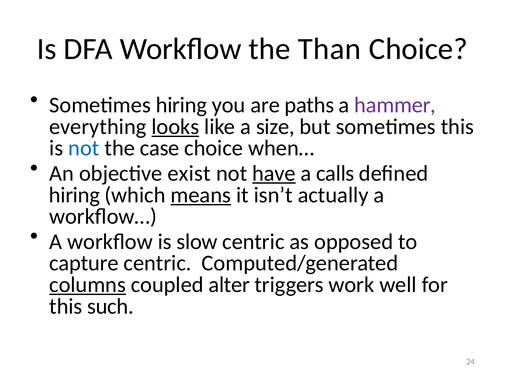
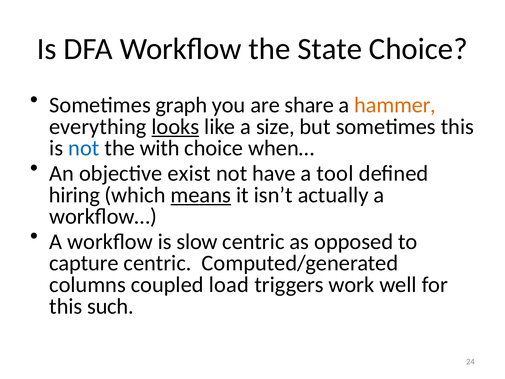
Than: Than -> State (330, 49)
Sometimes hiring: hiring -> graph (181, 105)
paths: paths -> share (309, 105)
hammer colour: purple -> orange (395, 105)
case: case -> with (160, 148)
have underline: present -> none (274, 173)
calls: calls -> tool (335, 173)
columns underline: present -> none (88, 285)
alter: alter -> load (229, 285)
